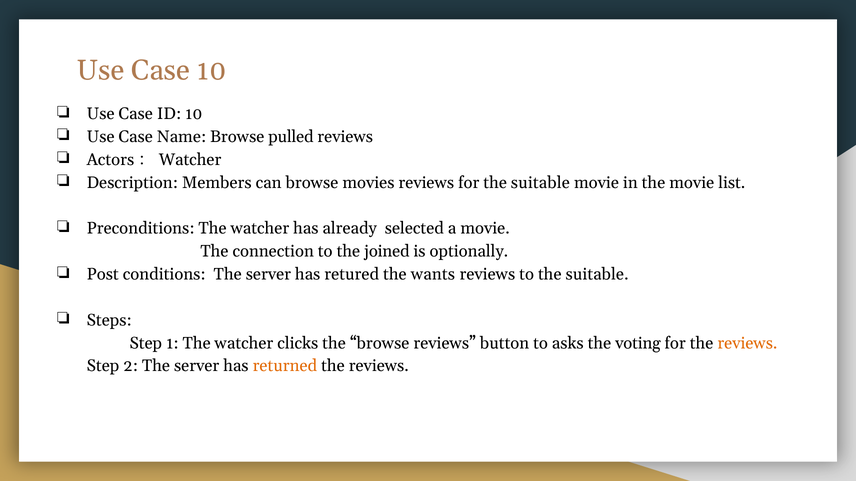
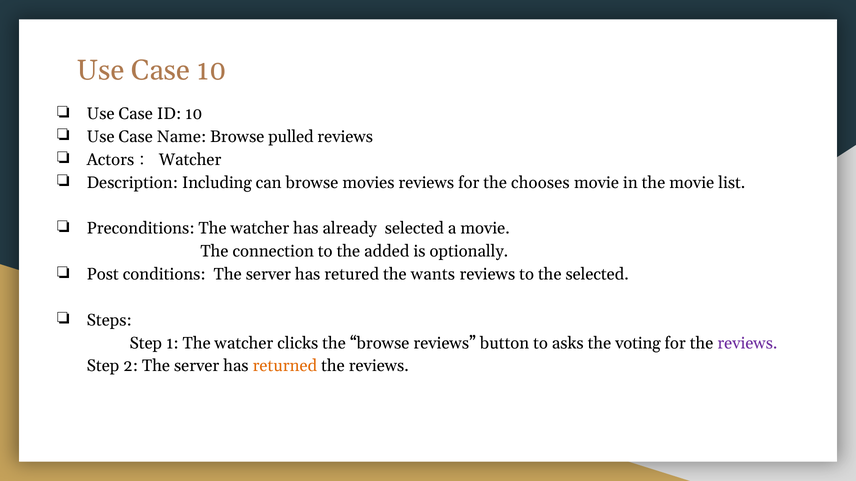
Members: Members -> Including (217, 183)
for the suitable: suitable -> chooses (540, 183)
joined: joined -> added (387, 252)
to the suitable: suitable -> selected (597, 275)
reviews colour: orange -> purple (747, 343)
